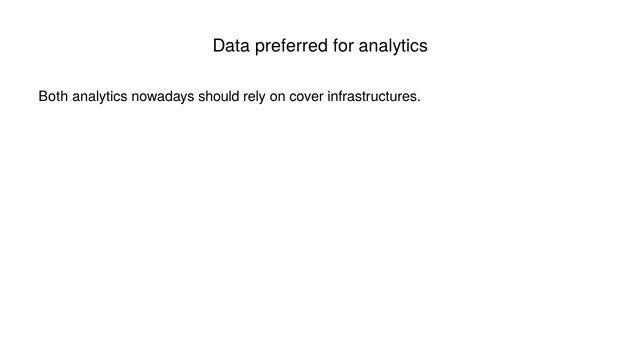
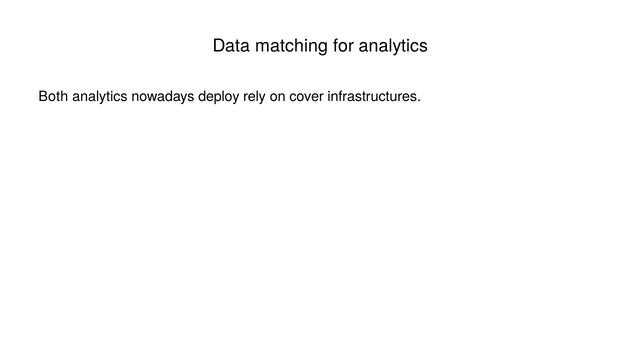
preferred: preferred -> matching (292, 46)
should: should -> deploy (219, 97)
